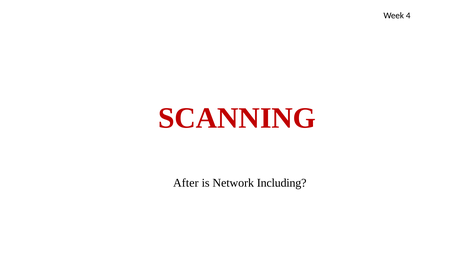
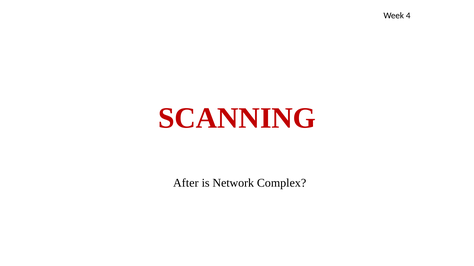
Including: Including -> Complex (282, 183)
